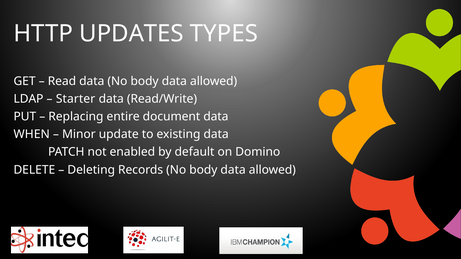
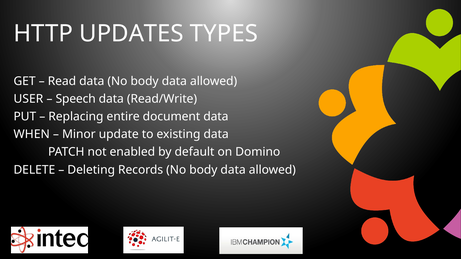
LDAP: LDAP -> USER (28, 99)
Starter: Starter -> Speech (76, 99)
